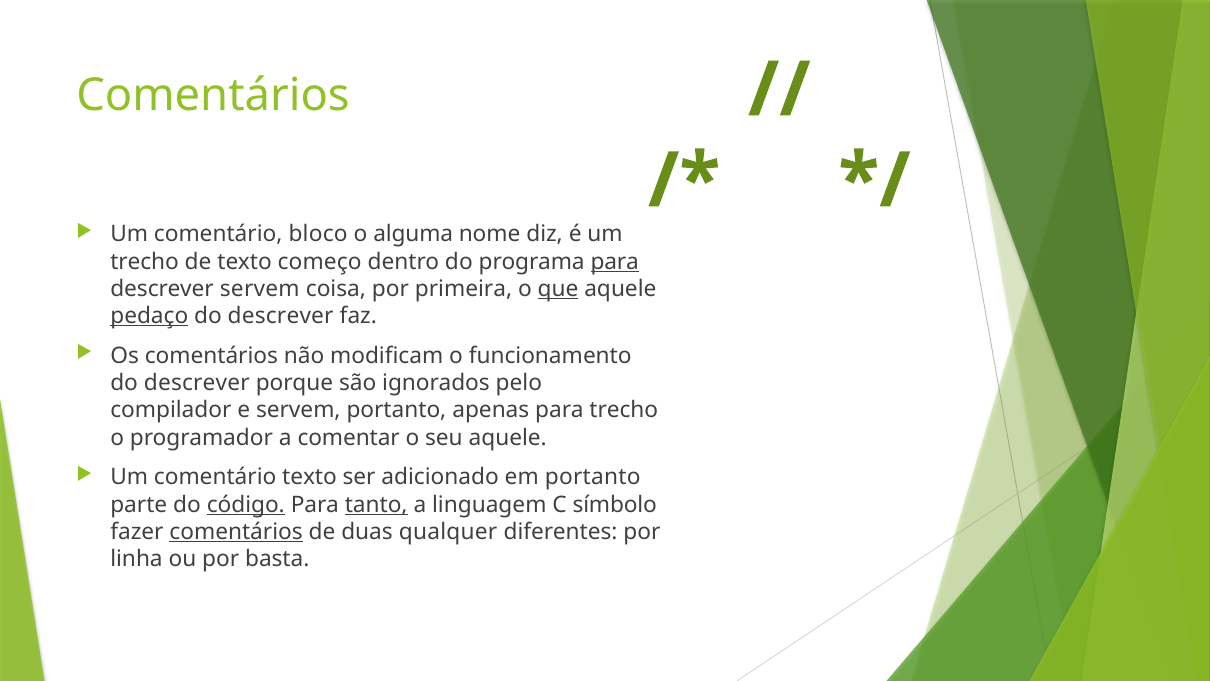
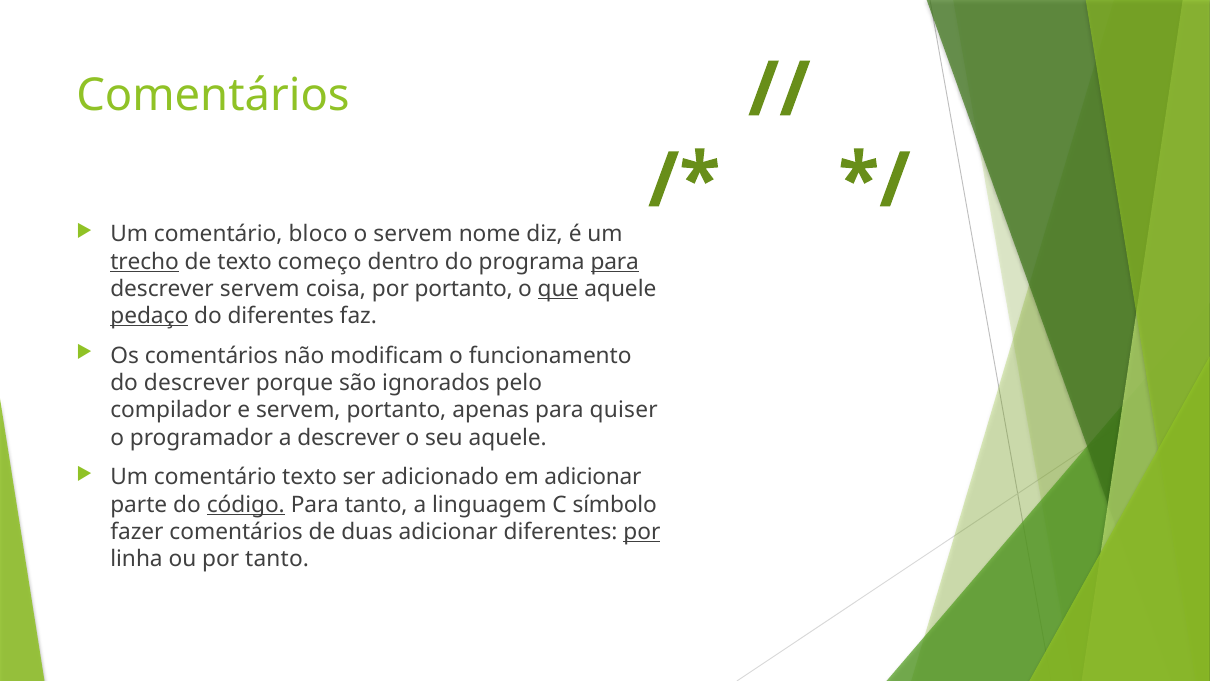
o alguma: alguma -> servem (413, 234)
trecho underline: none -> present (145, 261)
por primeira: primeira -> portanto (464, 289)
descrever: descrever -> diferentes (281, 316)
para trecho: trecho -> quiser (624, 410)
a comentar: comentar -> descrever (349, 437)
em portanto: portanto -> adicionar (593, 477)
tanto underline: present -> none (376, 504)
comentários underline: present -> none (236, 532)
duas qualquer: qualquer -> adicionar (448, 532)
por underline: none -> present (642, 532)
por basta: basta -> tanto (277, 559)
